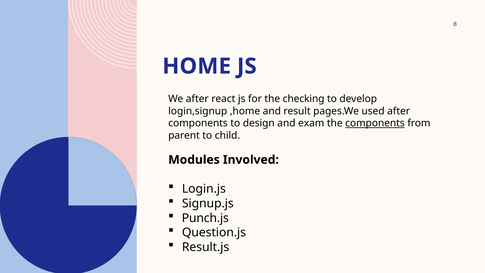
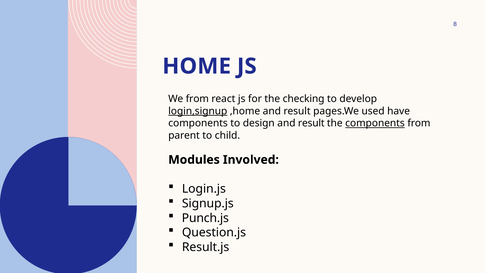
We after: after -> from (197, 99)
login,signup underline: none -> present (198, 111)
used after: after -> have (399, 111)
design and exam: exam -> result (311, 123)
